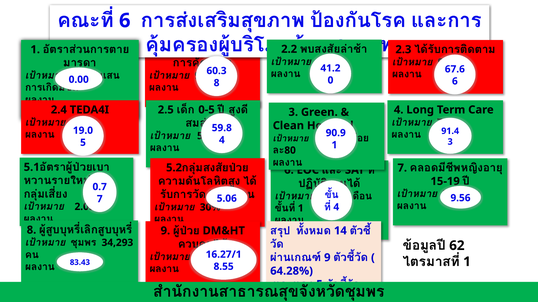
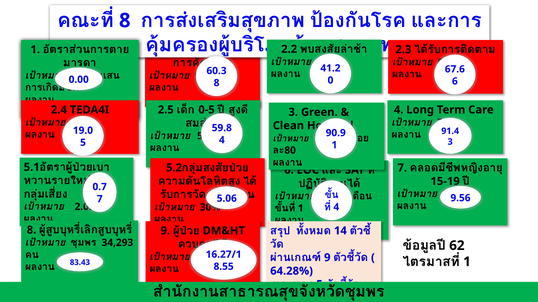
6: 6 -> 8 (125, 21)
